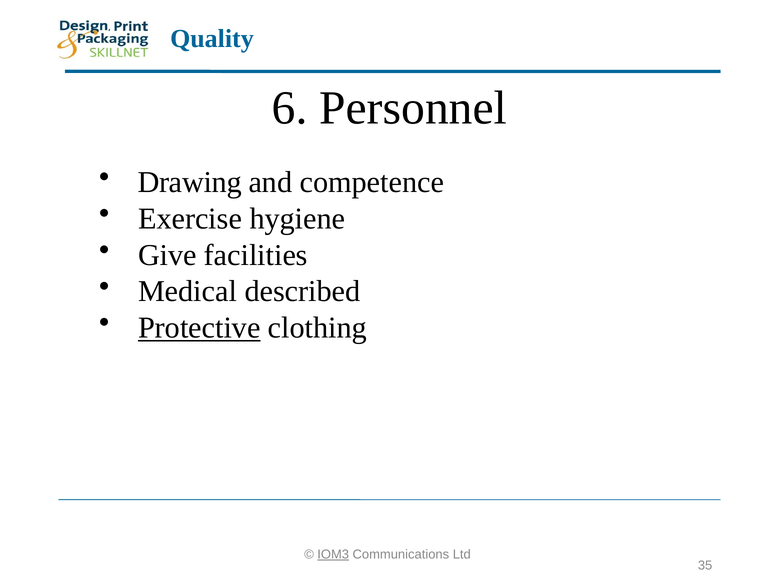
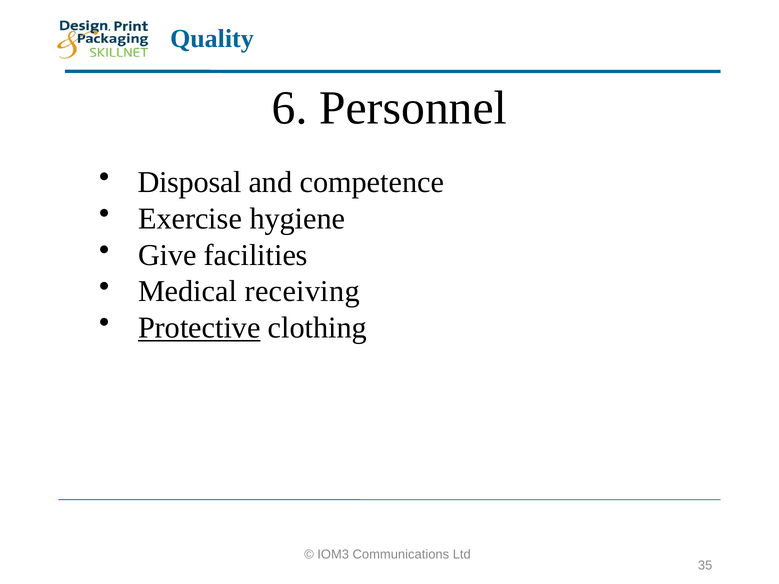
Drawing: Drawing -> Disposal (190, 182)
described: described -> receiving (302, 292)
IOM3 underline: present -> none (333, 555)
